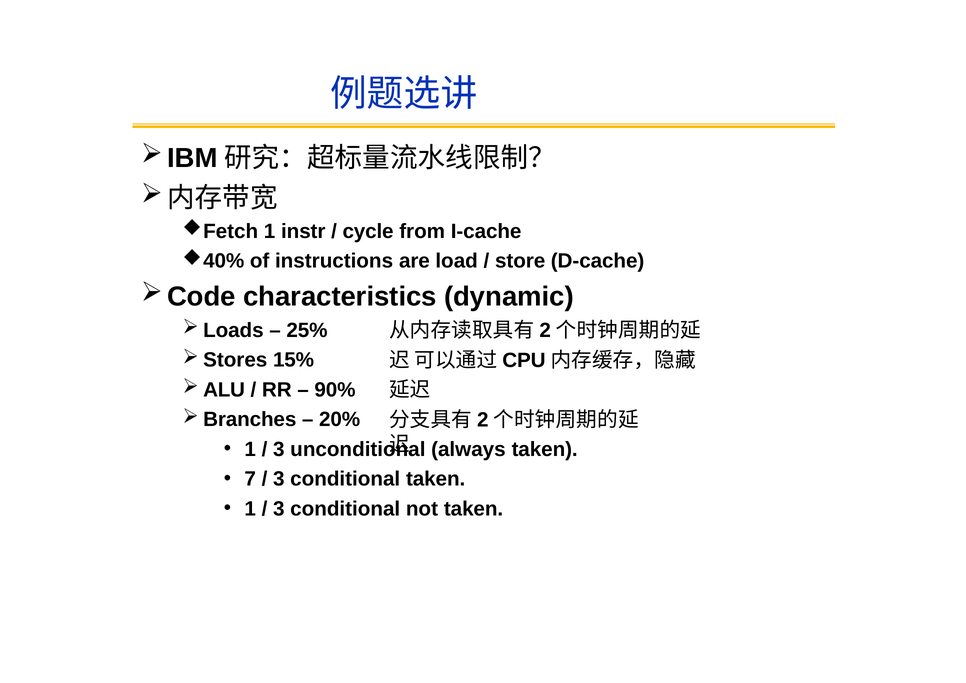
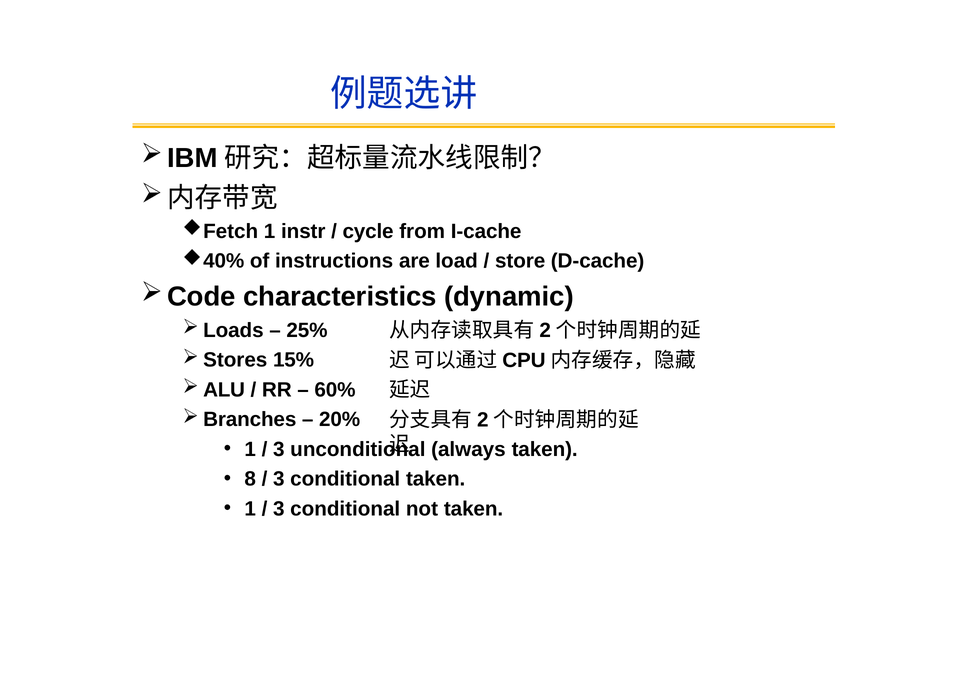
90%: 90% -> 60% (335, 390)
7: 7 -> 8 (250, 479)
